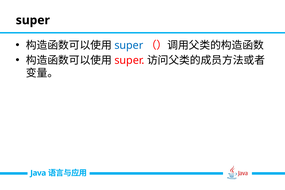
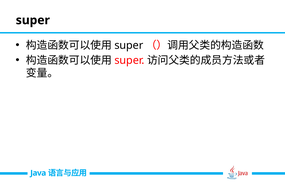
super colour: blue -> black (129, 45)
